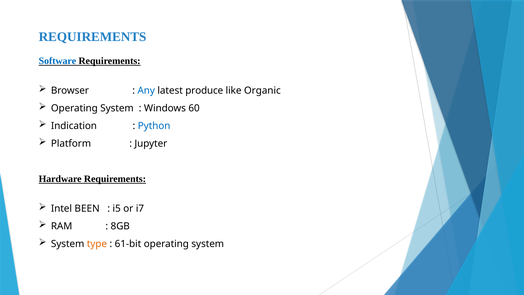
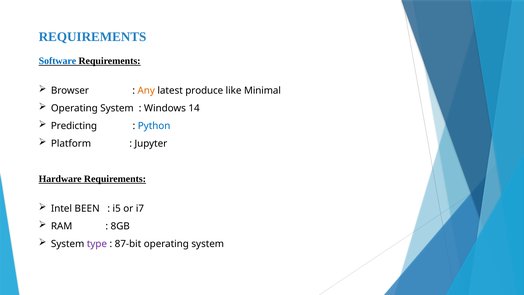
Any colour: blue -> orange (146, 90)
Organic: Organic -> Minimal (262, 90)
60: 60 -> 14 (194, 108)
Indication: Indication -> Predicting (74, 126)
type colour: orange -> purple (97, 244)
61-bit: 61-bit -> 87-bit (128, 244)
